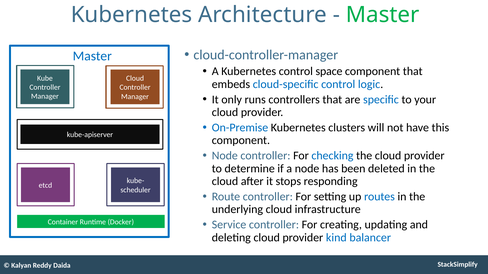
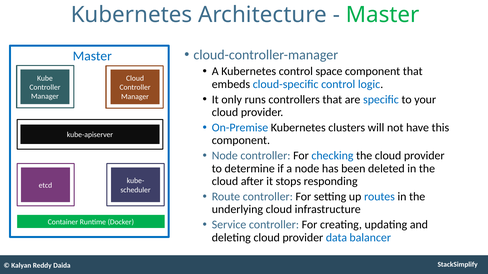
kind: kind -> data (336, 238)
